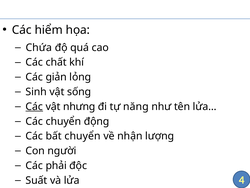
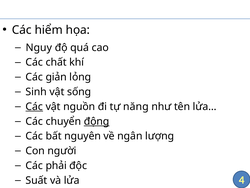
Chứa: Chứa -> Nguy (39, 47)
nhưng: nhưng -> nguồn (79, 106)
động underline: none -> present (97, 121)
bất chuyển: chuyển -> nguyên (83, 136)
nhận: nhận -> ngân (130, 136)
